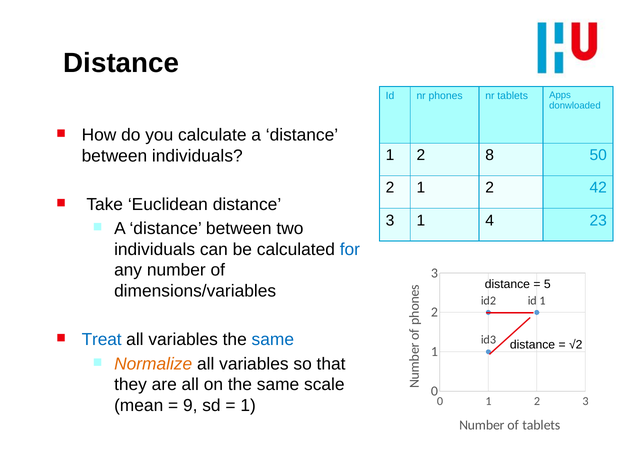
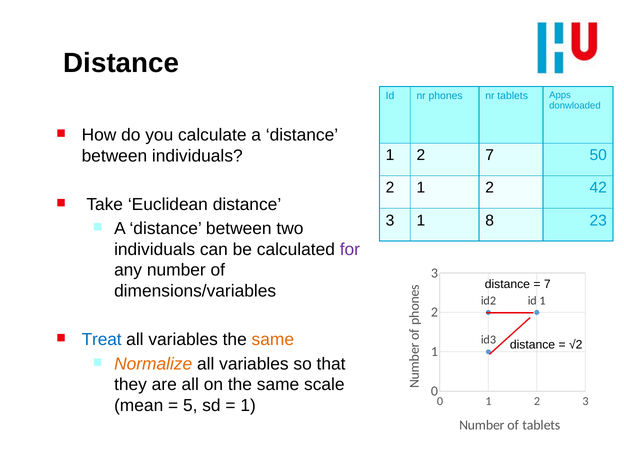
2 8: 8 -> 7 (490, 155)
4: 4 -> 8 (490, 220)
for colour: blue -> purple (350, 249)
5: 5 -> 7 (547, 284)
same colour: blue -> orange (273, 340)
9: 9 -> 5 (190, 405)
